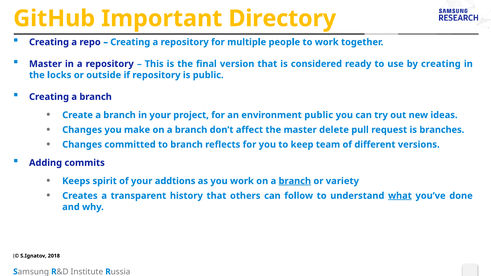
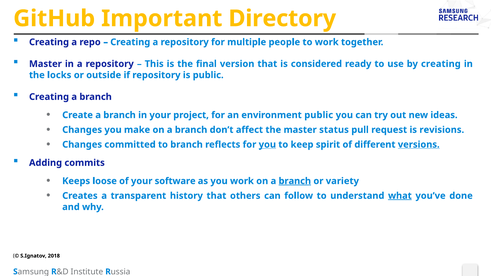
delete: delete -> status (334, 130)
branches: branches -> revisions (442, 130)
you underline: none -> present (267, 145)
team: team -> spirit (328, 145)
versions underline: none -> present (419, 145)
spirit: spirit -> loose (105, 181)
addtions: addtions -> software (175, 181)
